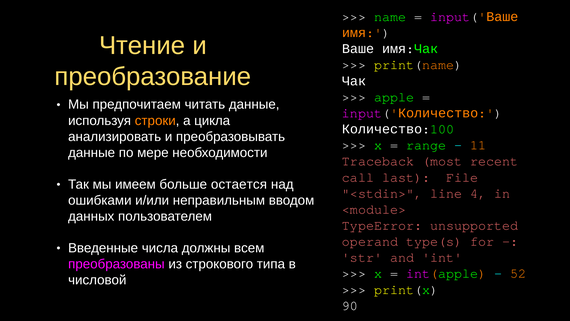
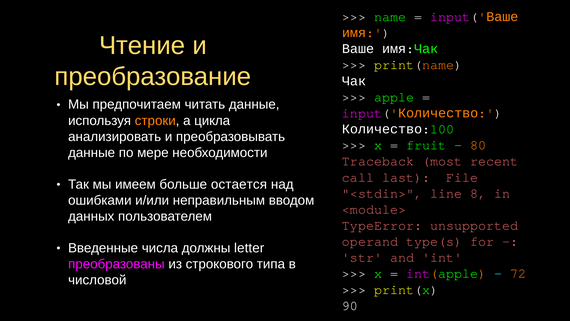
range: range -> fruit (426, 145)
11: 11 -> 80 (478, 145)
4: 4 -> 8 (478, 193)
всем: всем -> letter (249, 248)
52: 52 -> 72 (518, 273)
